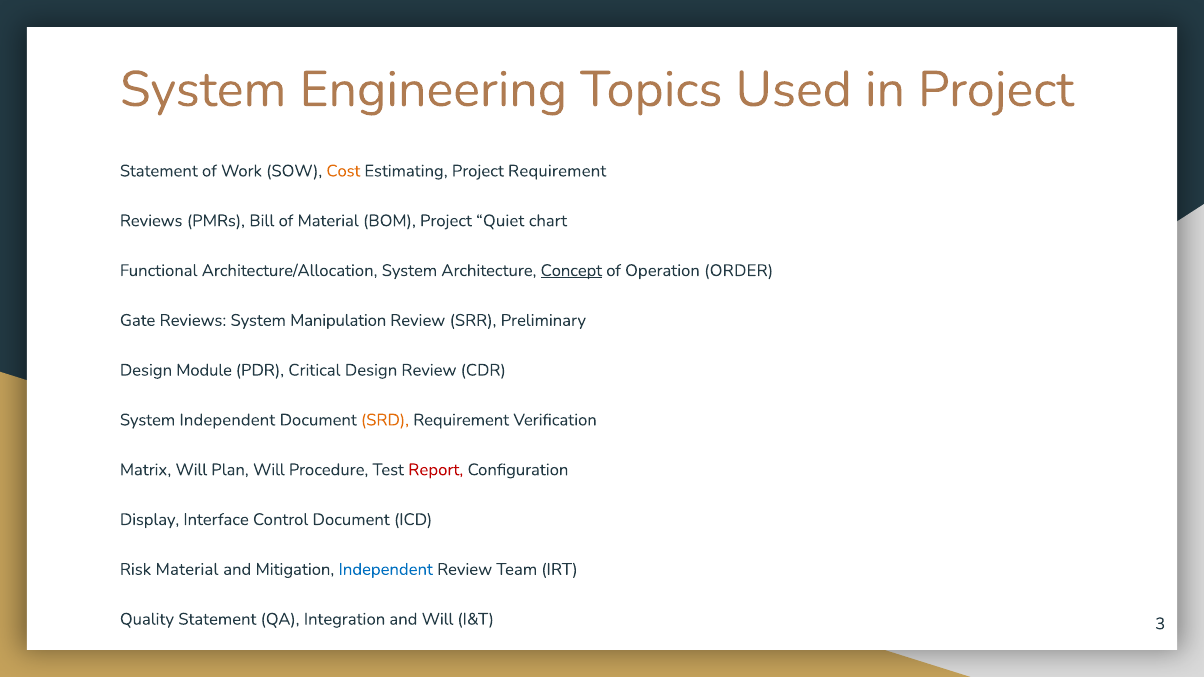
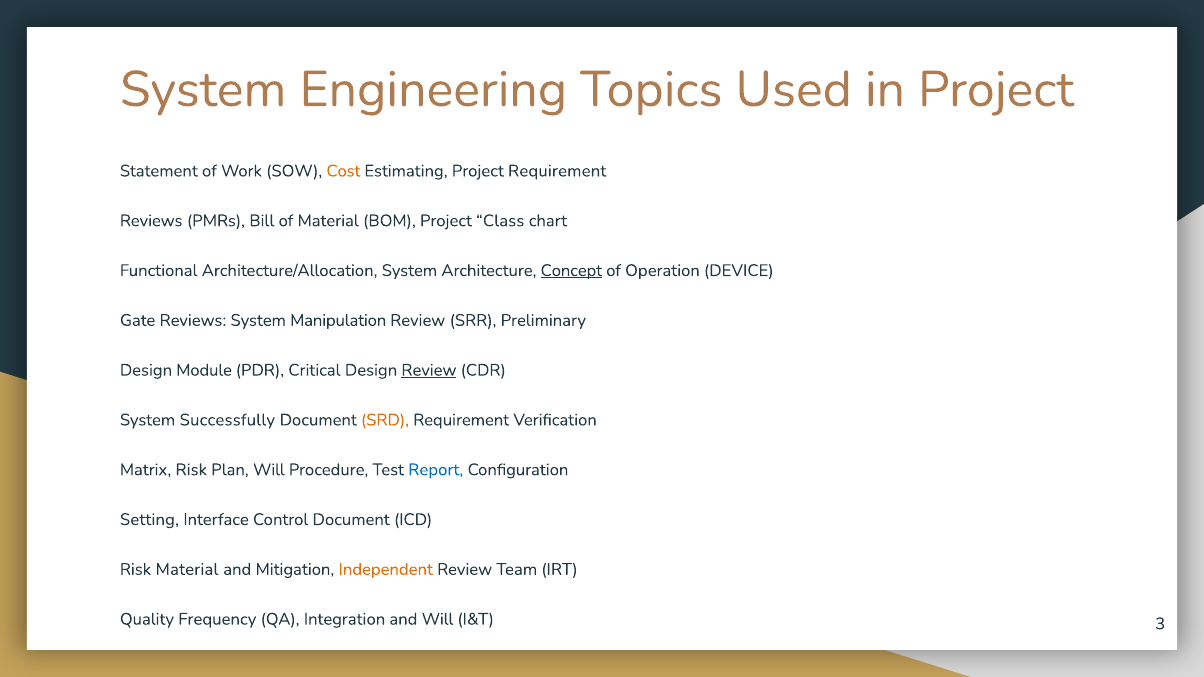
Quiet: Quiet -> Class (500, 221)
ORDER: ORDER -> DEVICE (739, 271)
Review underline: none -> present (429, 370)
System Independent: Independent -> Successfully (227, 420)
Matrix Will: Will -> Risk (191, 470)
Report colour: red -> blue (436, 470)
Display: Display -> Setting (149, 520)
Independent colour: blue -> orange (386, 570)
Quality Statement: Statement -> Frequency (217, 619)
